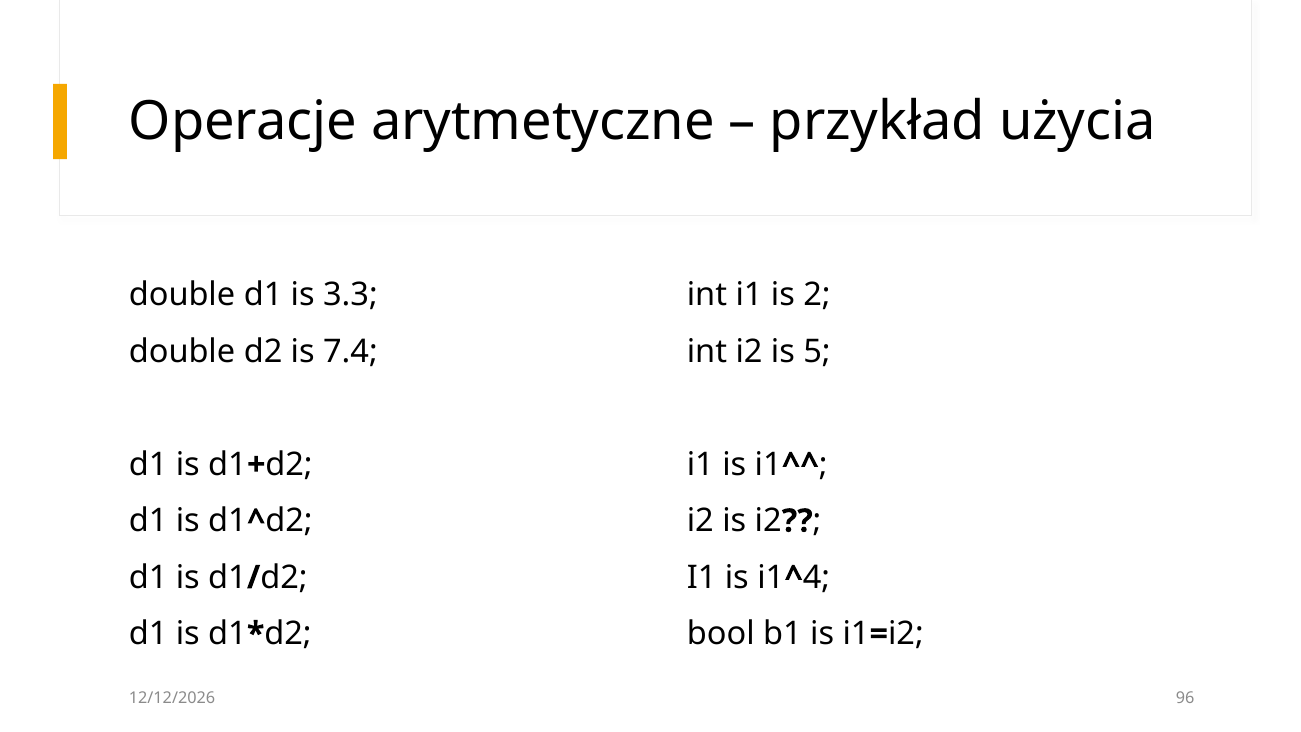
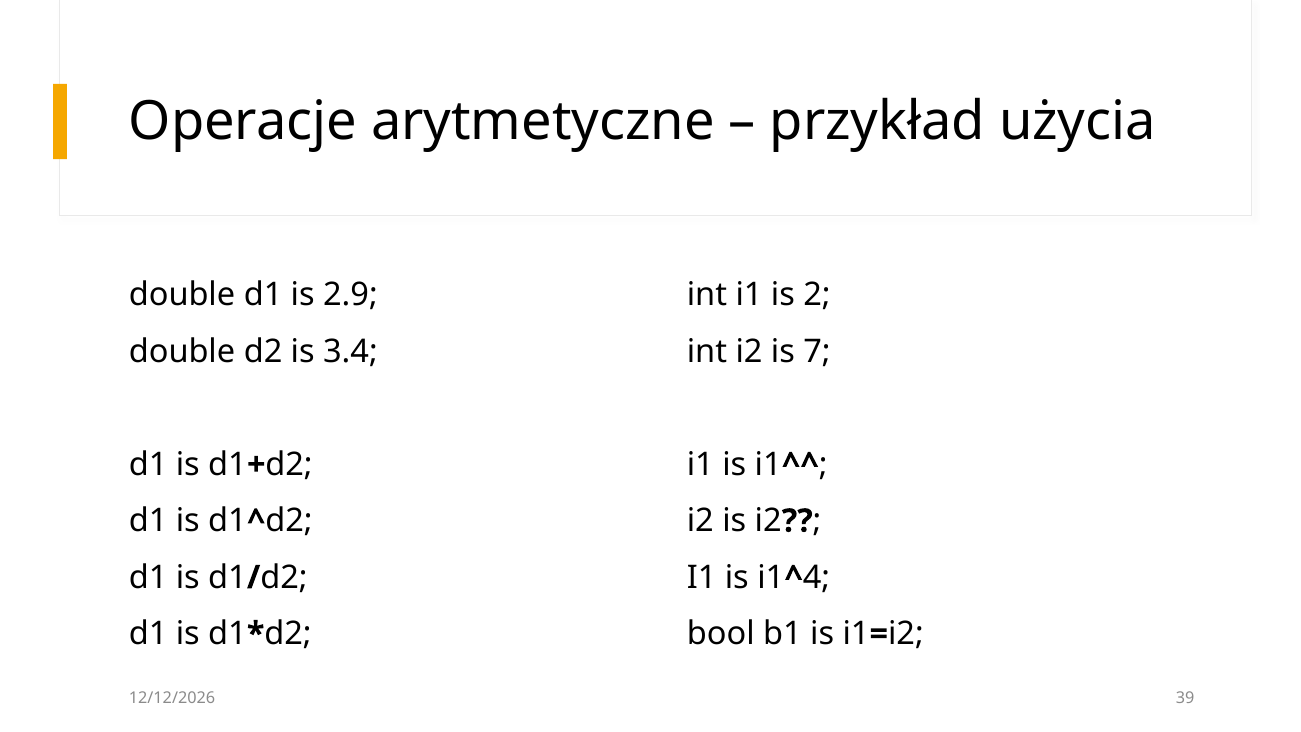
3.3: 3.3 -> 2.9 (350, 295)
7.4: 7.4 -> 3.4 (350, 351)
5: 5 -> 7 (817, 351)
96: 96 -> 39 (1185, 698)
